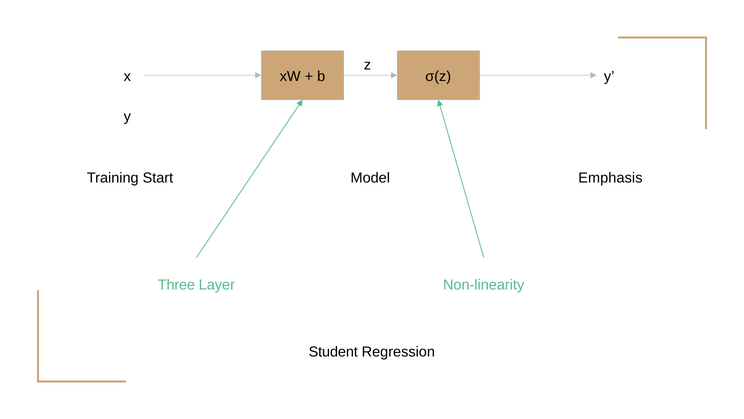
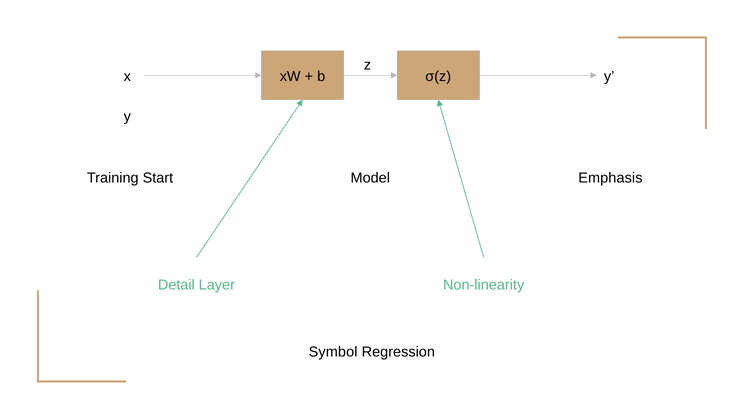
Three: Three -> Detail (176, 284)
Student: Student -> Symbol (333, 352)
